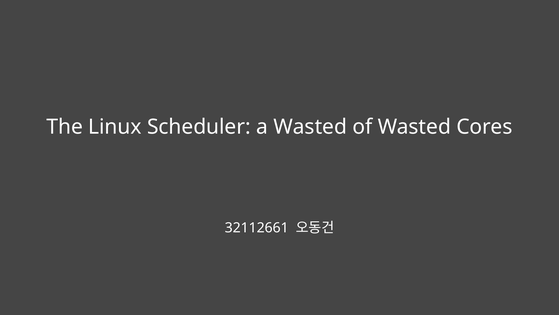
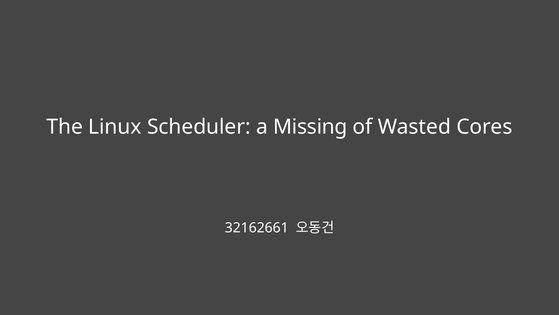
a Wasted: Wasted -> Missing (310, 127)
32112661: 32112661 -> 32162661 (257, 227)
